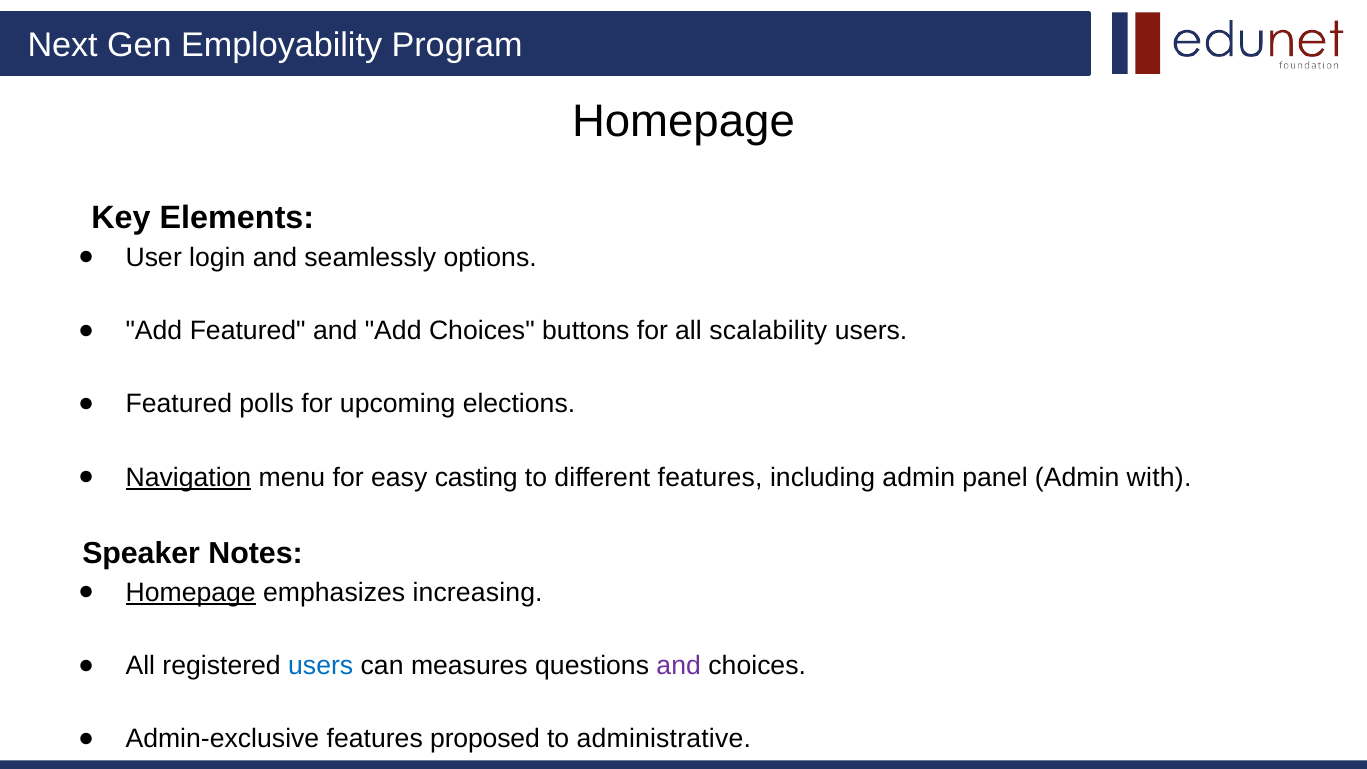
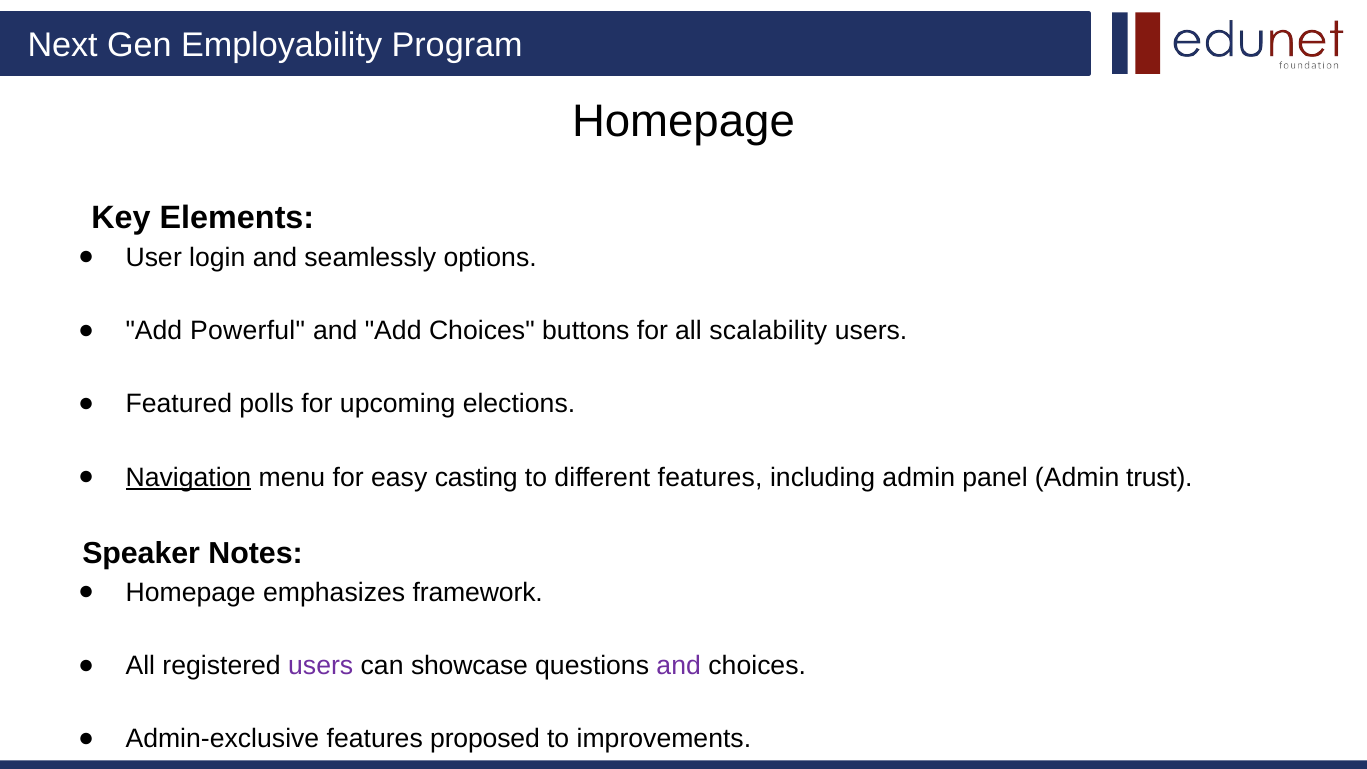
Add Featured: Featured -> Powerful (248, 331)
with: with -> trust (1159, 477)
Homepage underline: present -> none (191, 592)
increasing: increasing -> framework (478, 592)
users colour: blue -> purple (321, 666)
measures: measures -> showcase (469, 666)
administrative: administrative -> improvements (664, 739)
